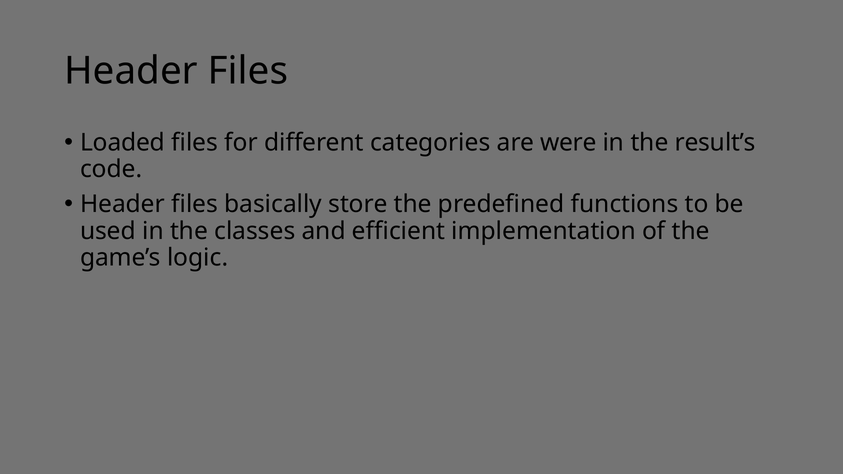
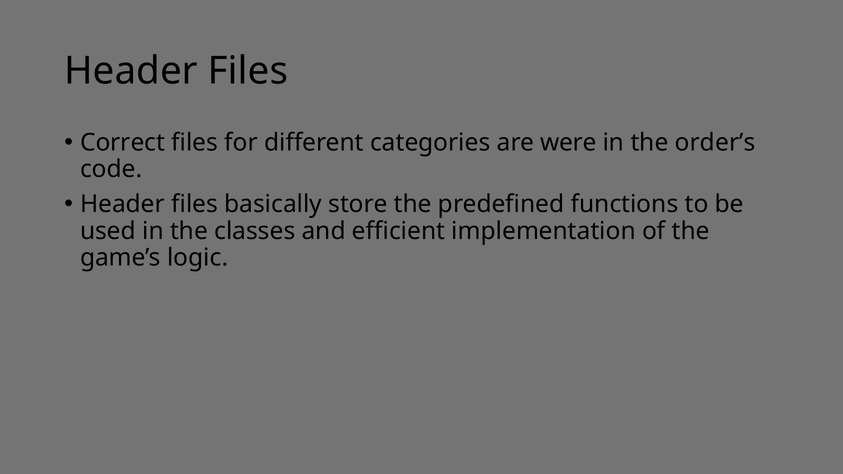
Loaded: Loaded -> Correct (123, 143)
result’s: result’s -> order’s (715, 143)
